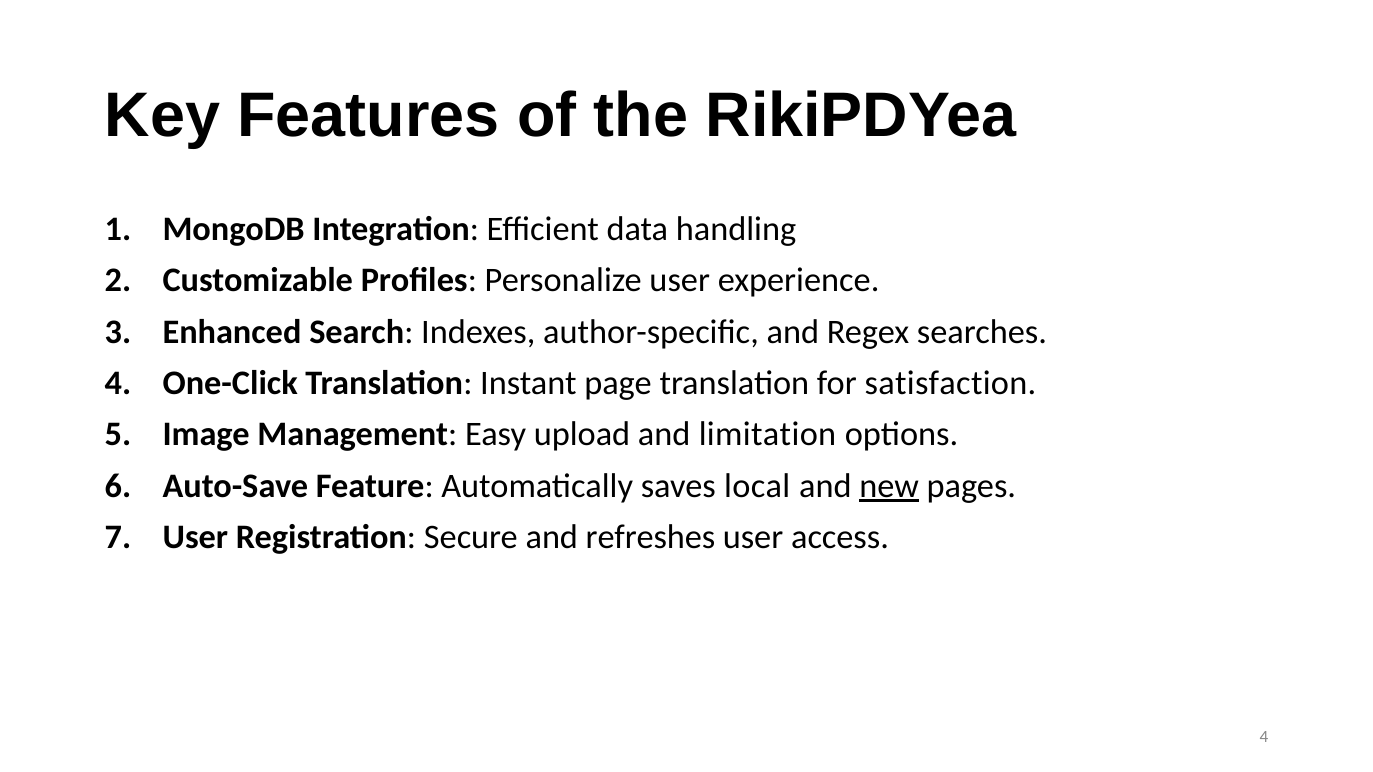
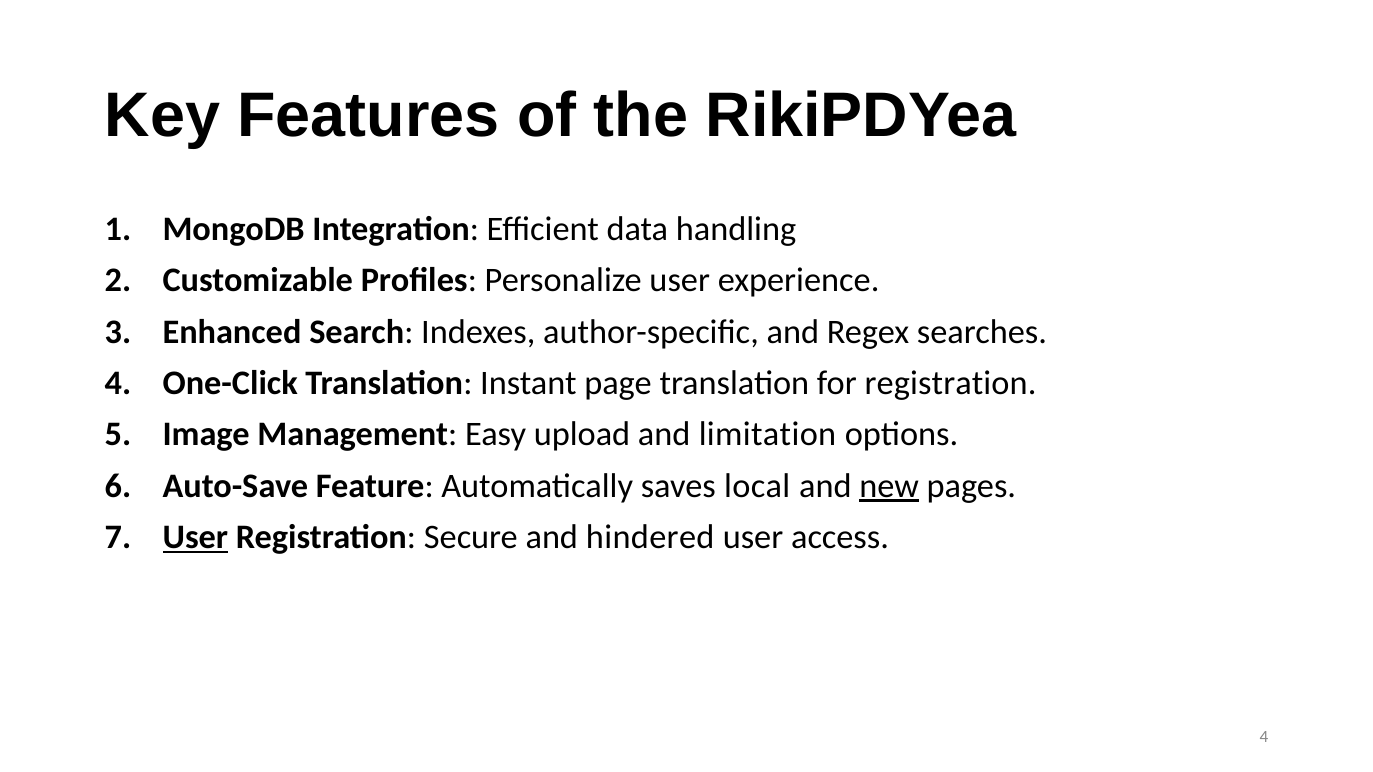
for satisfaction: satisfaction -> registration (951, 383)
User underline: none -> present (195, 537)
refreshes: refreshes -> hindered (650, 537)
